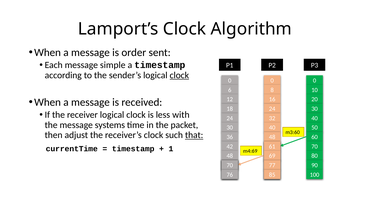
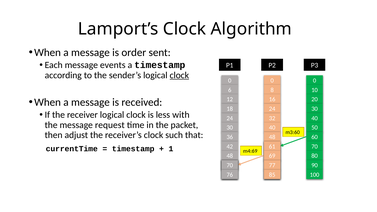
simple: simple -> events (113, 65)
systems: systems -> request (110, 125)
that underline: present -> none (194, 135)
